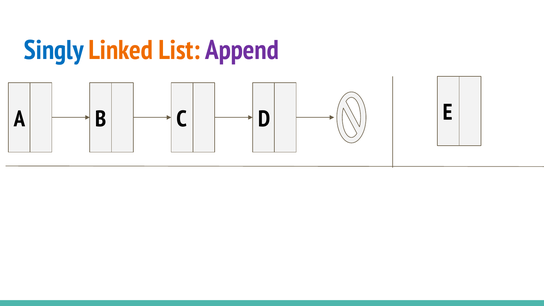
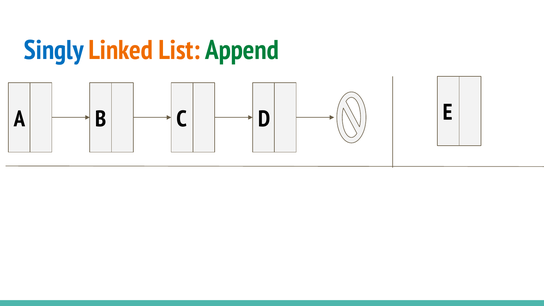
Append colour: purple -> green (242, 50)
